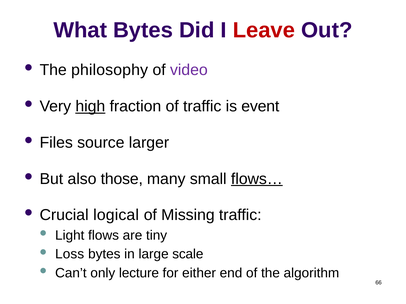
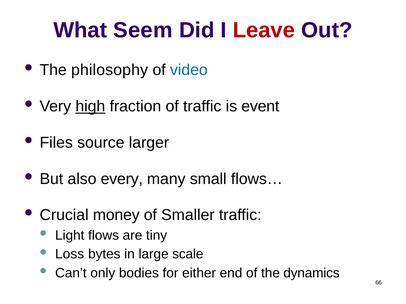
What Bytes: Bytes -> Seem (143, 30)
video colour: purple -> blue (189, 70)
those: those -> every (122, 179)
flows… underline: present -> none (257, 179)
logical: logical -> money (116, 215)
Missing: Missing -> Smaller (188, 215)
lecture: lecture -> bodies (139, 273)
algorithm: algorithm -> dynamics (311, 273)
